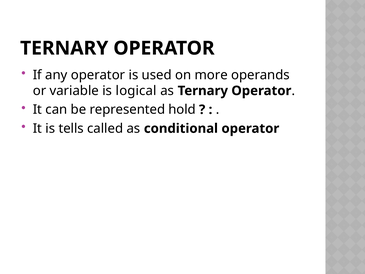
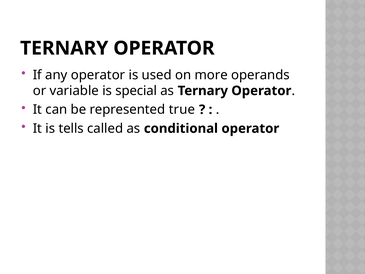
logical: logical -> special (136, 91)
hold: hold -> true (182, 110)
